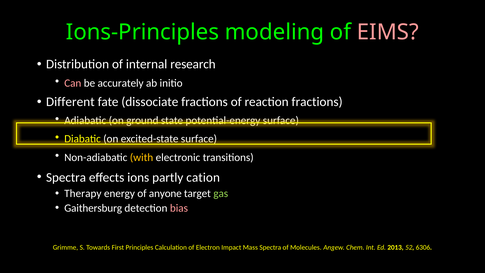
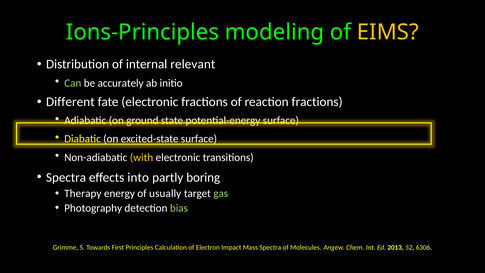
EIMS colour: pink -> yellow (388, 32)
research: research -> relevant (193, 64)
Can colour: pink -> light green (73, 83)
fate dissociate: dissociate -> electronic (150, 102)
ions: ions -> into (138, 177)
cation: cation -> boring (203, 177)
anyone: anyone -> usually (165, 193)
Gaithersburg: Gaithersburg -> Photography (93, 208)
bias colour: pink -> light green (179, 208)
